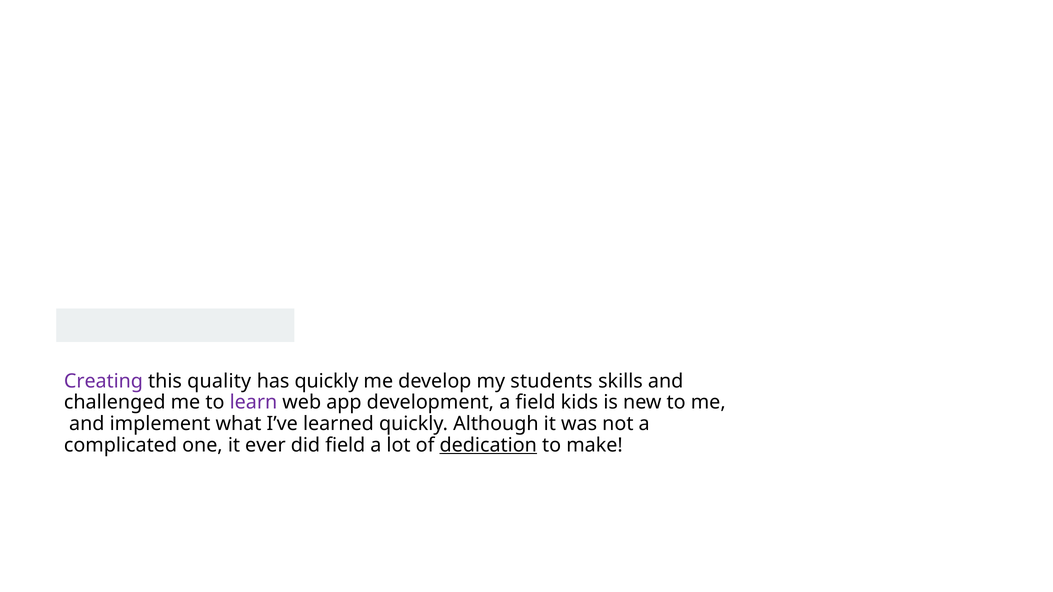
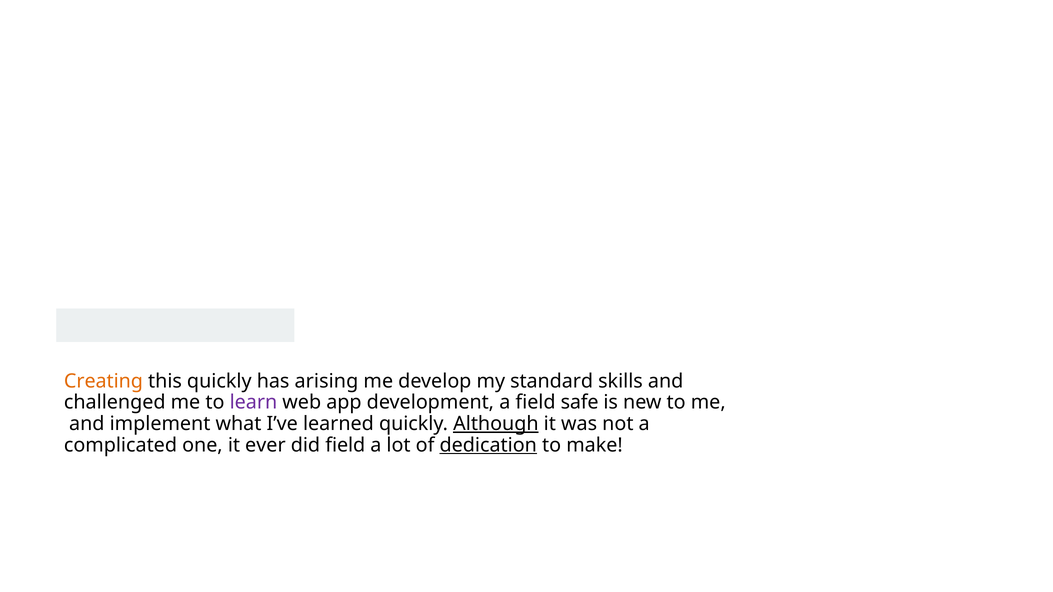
Creating colour: purple -> orange (104, 381)
this quality: quality -> quickly (219, 381)
has quickly: quickly -> arising (326, 381)
students: students -> standard (552, 381)
kids: kids -> safe (580, 403)
Although underline: none -> present (496, 424)
